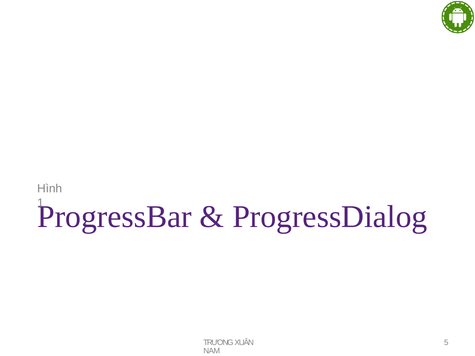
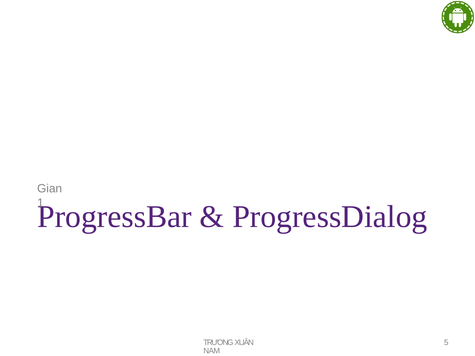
Hình: Hình -> Gian (50, 189)
